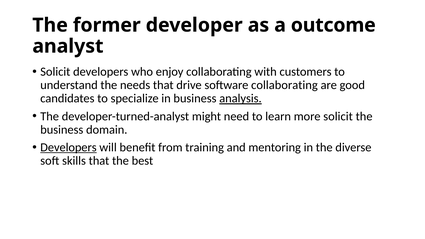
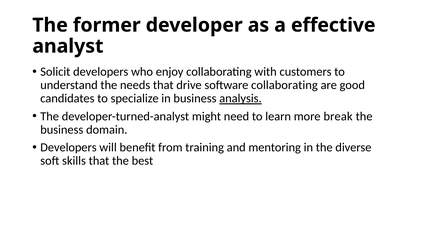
outcome: outcome -> effective (333, 25)
more solicit: solicit -> break (338, 116)
Developers underline: present -> none (68, 147)
